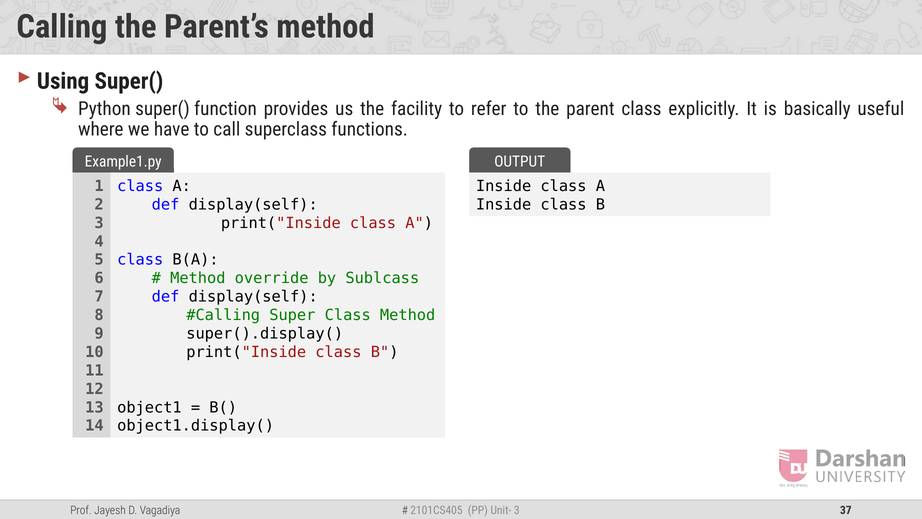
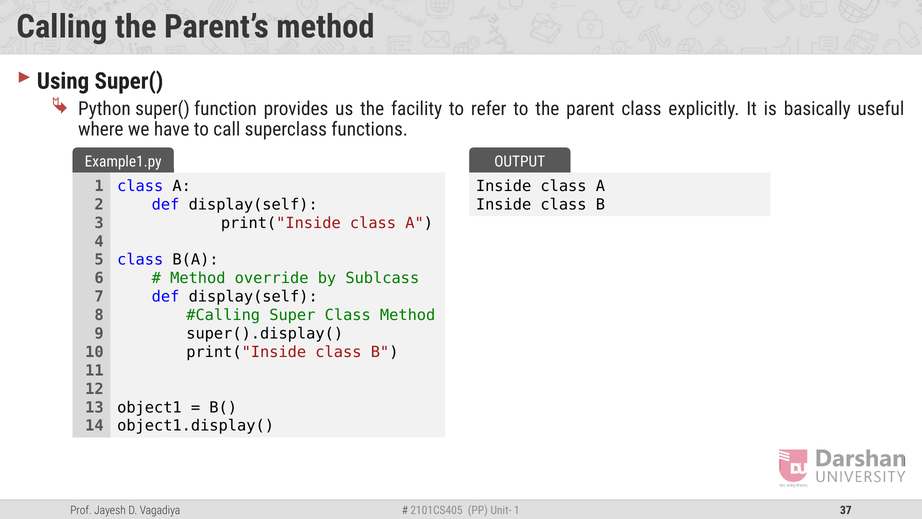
3: 3 -> 1 (517, 510)
